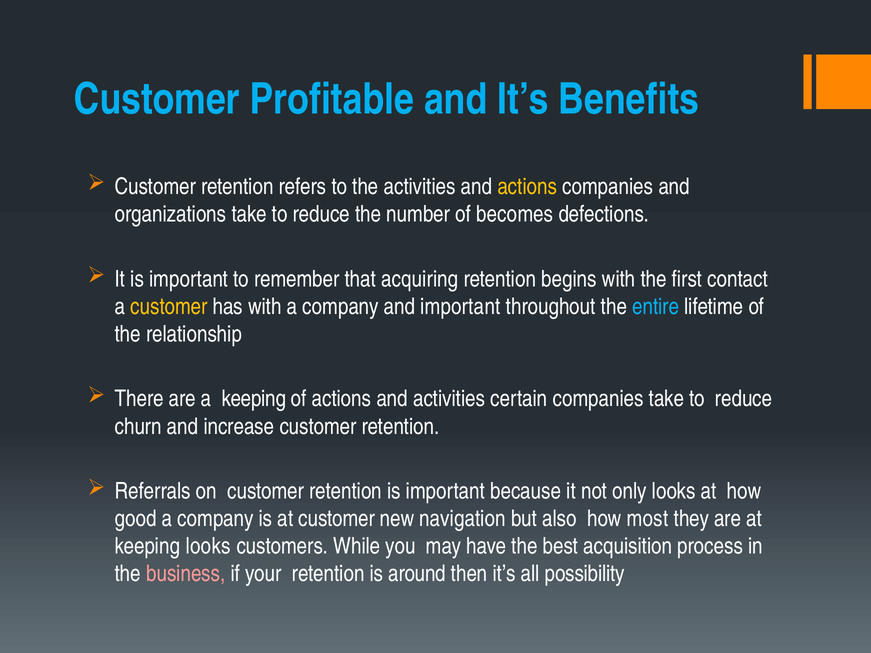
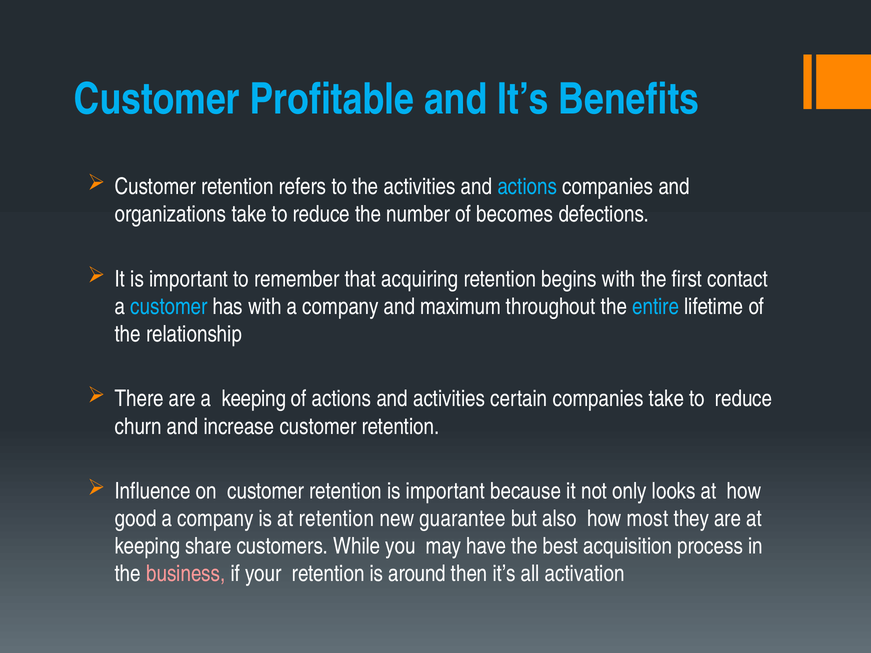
actions colour: yellow -> light blue (527, 187)
customer colour: yellow -> light blue (169, 307)
and important: important -> maximum (461, 307)
Referrals: Referrals -> Influence (153, 491)
at customer: customer -> retention (336, 519)
navigation: navigation -> guarantee (462, 519)
keeping looks: looks -> share (208, 547)
possibility: possibility -> activation (585, 574)
